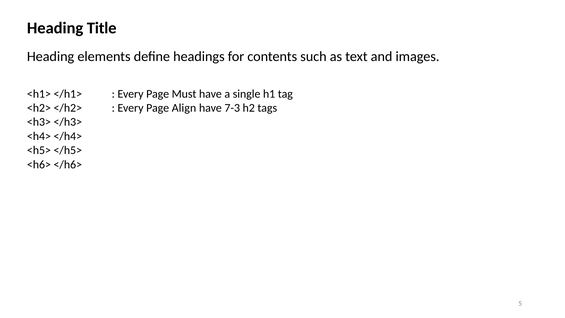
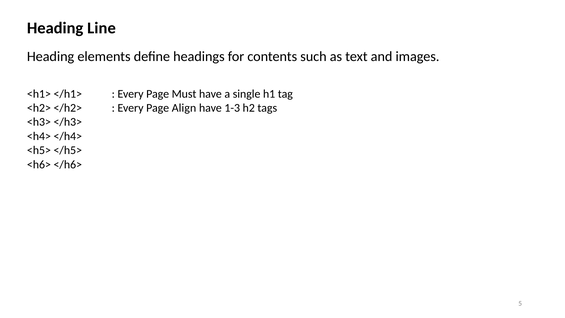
Title: Title -> Line (102, 28)
7-3: 7-3 -> 1-3 (232, 108)
